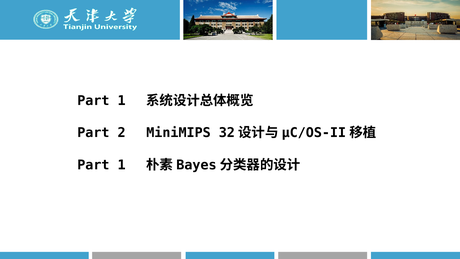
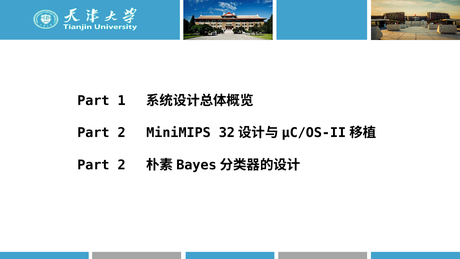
1: 1 -> 2 (122, 165)
